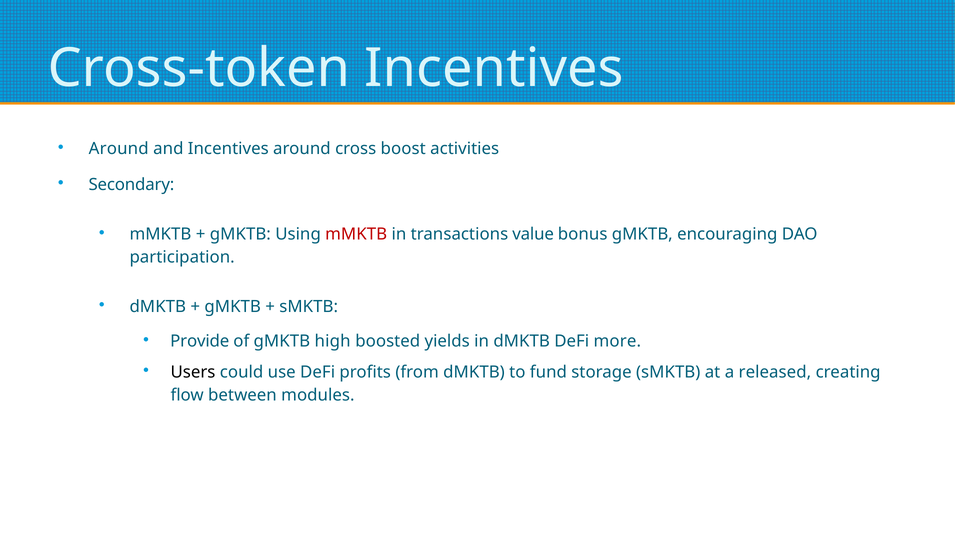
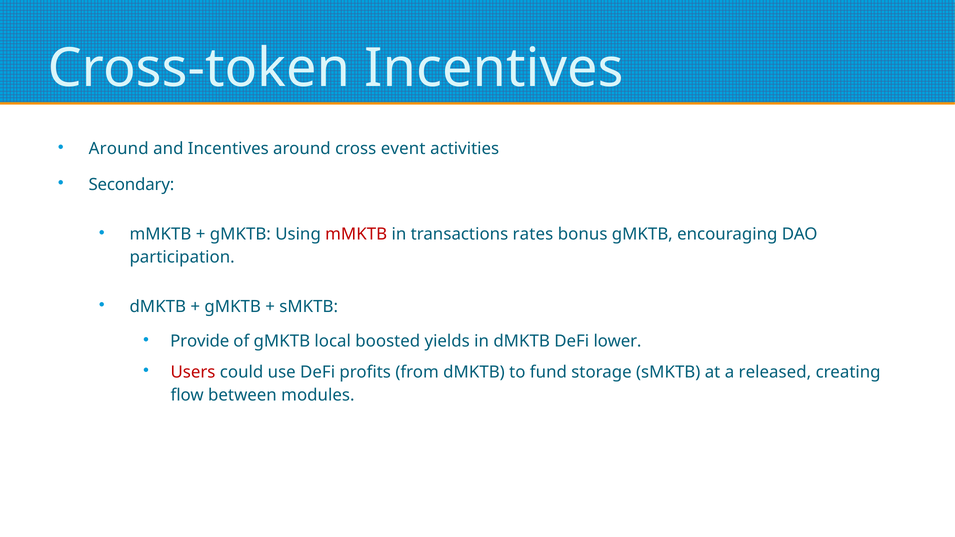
boost: boost -> event (403, 149)
value: value -> rates (533, 235)
high: high -> local (333, 342)
more: more -> lower (617, 342)
Users colour: black -> red (193, 372)
